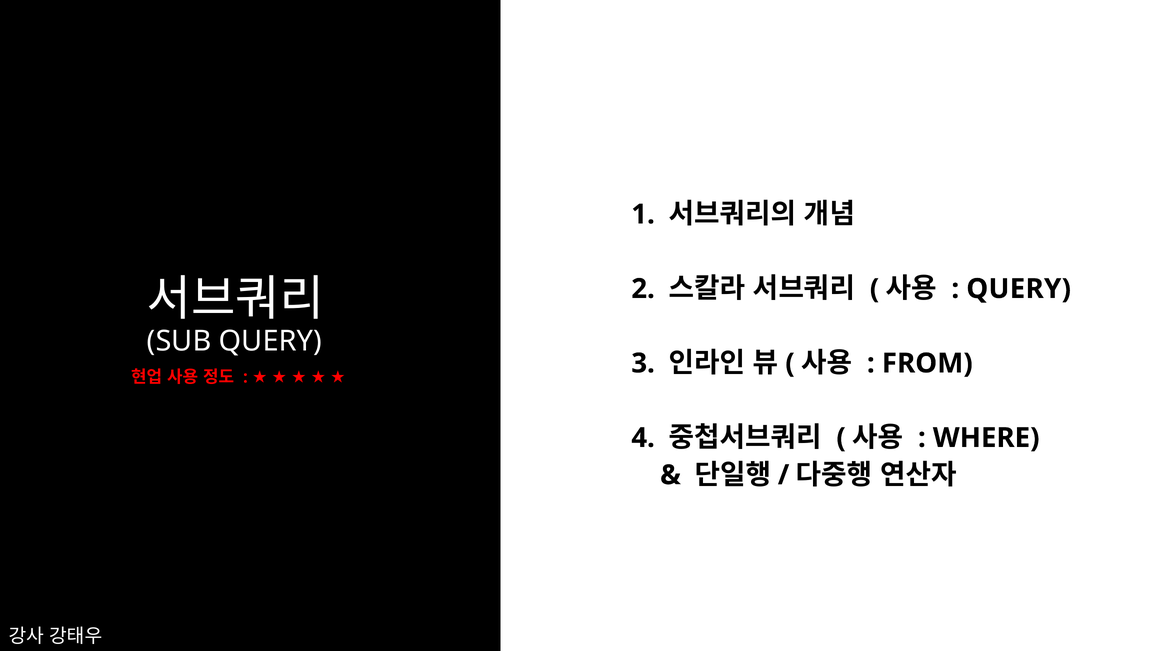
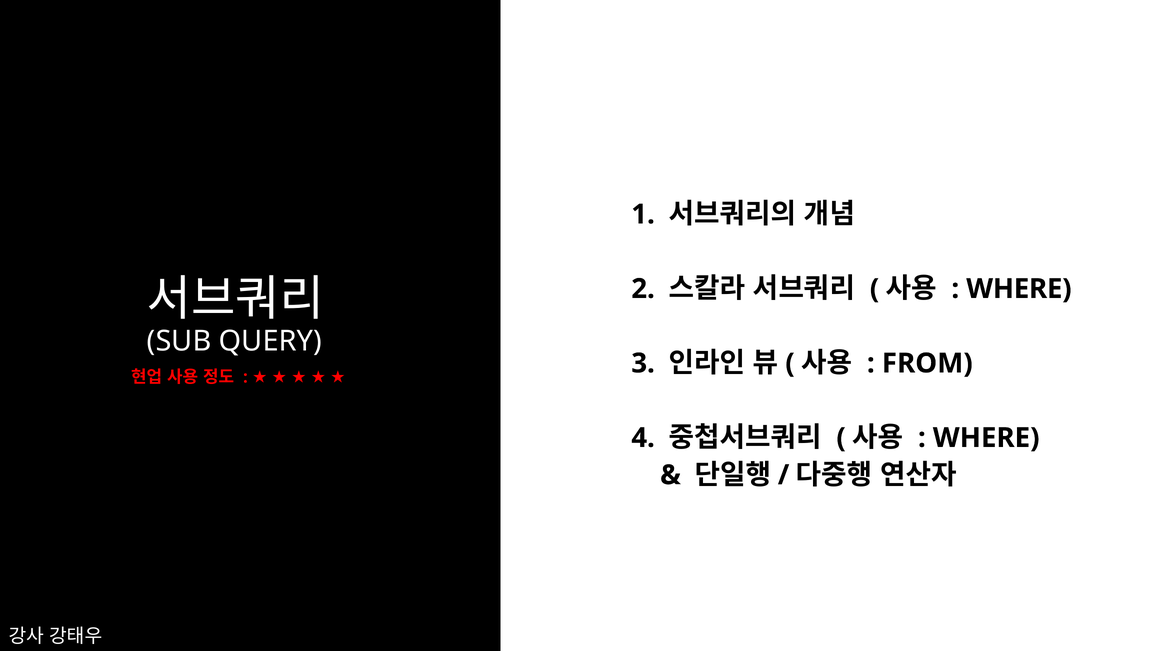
QUERY: QUERY -> WHERE (1019, 289)
